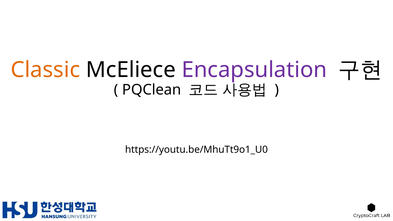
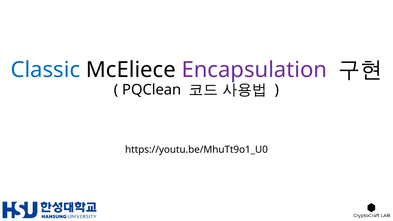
Classic colour: orange -> blue (45, 70)
